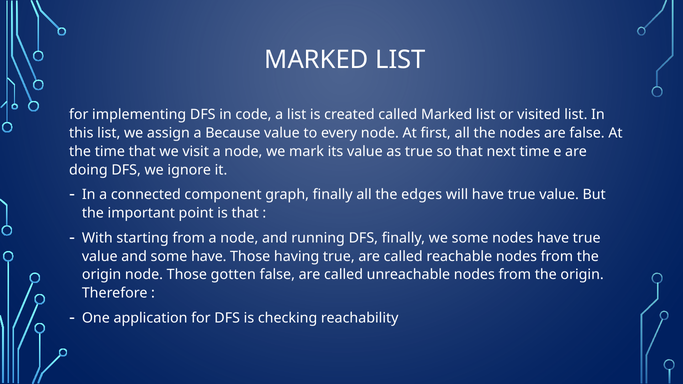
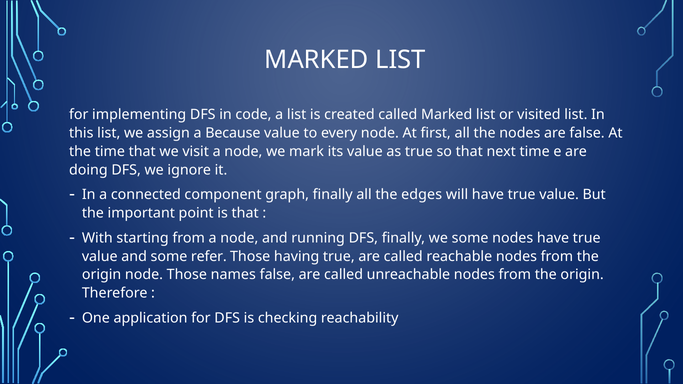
some have: have -> refer (209, 256)
gotten: gotten -> names (233, 275)
